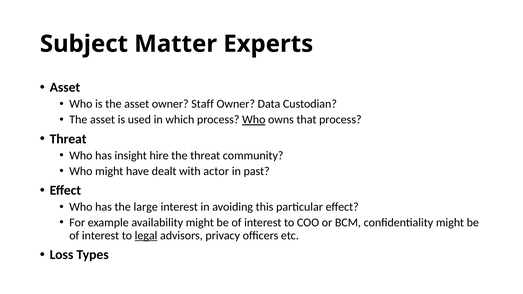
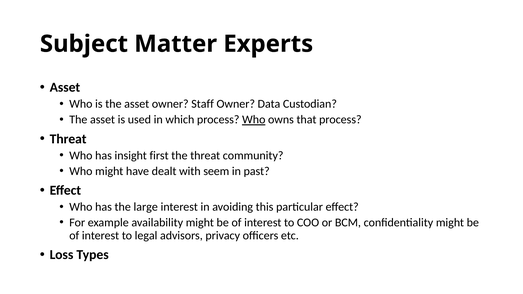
hire: hire -> first (159, 156)
actor: actor -> seem (216, 171)
legal underline: present -> none (146, 236)
